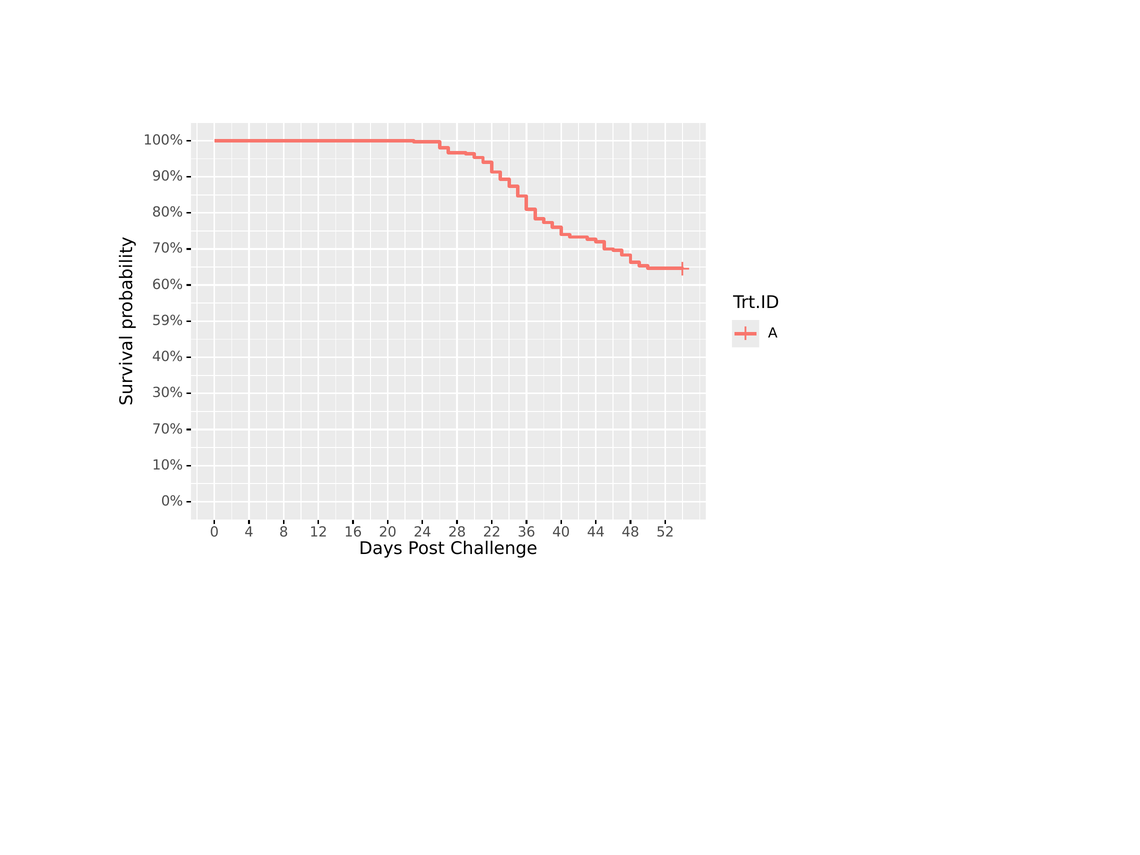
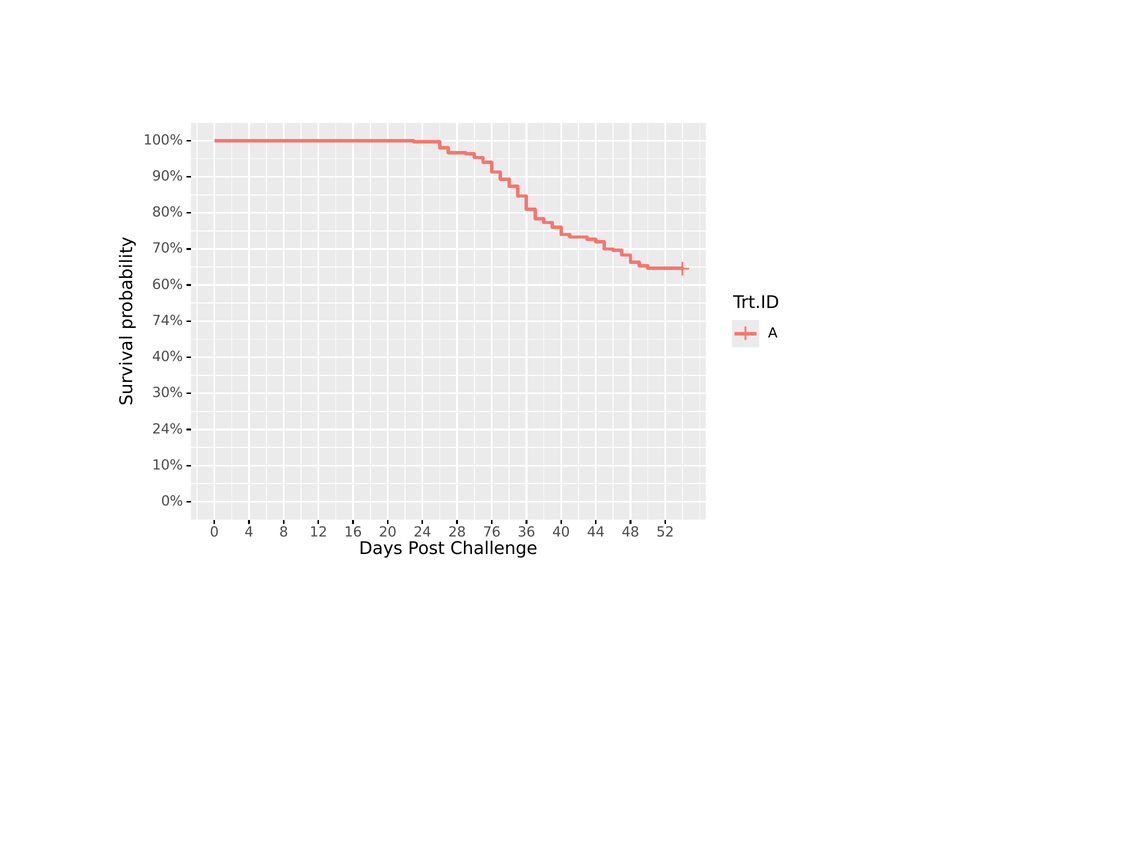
59%: 59% -> 74% (168, 321)
70%: 70% -> 24% (168, 429)
22: 22 -> 76 (492, 532)
